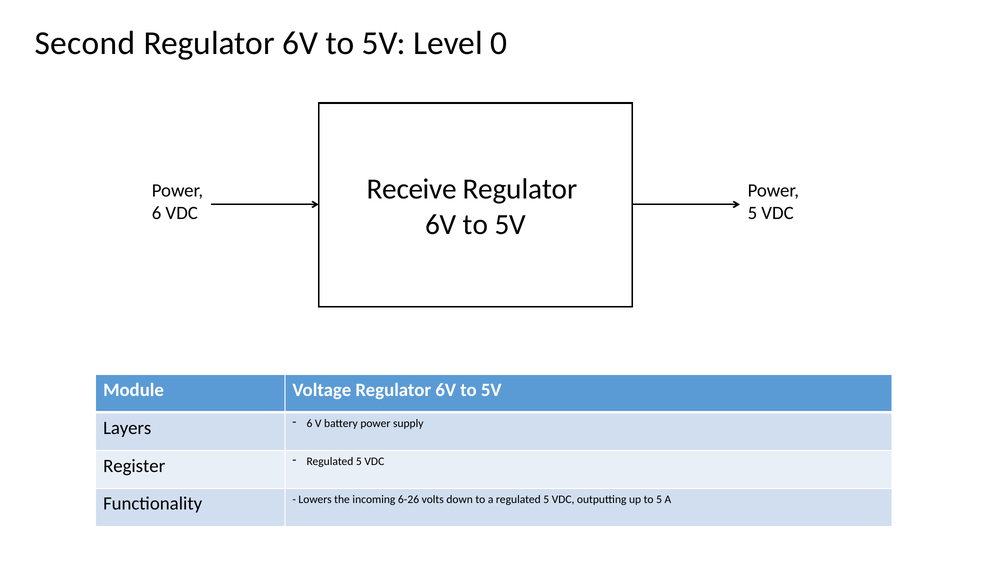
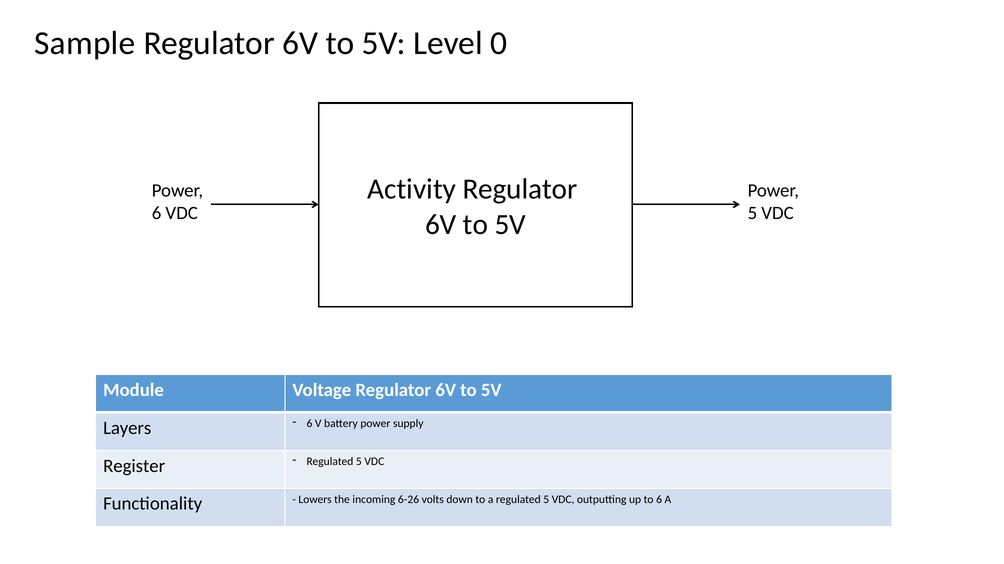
Second: Second -> Sample (85, 43)
Receive: Receive -> Activity (412, 190)
to 5: 5 -> 6 (659, 500)
